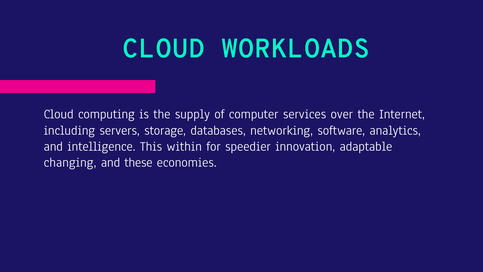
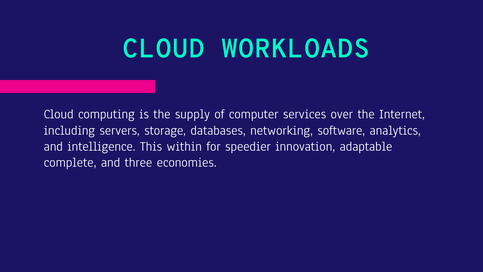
changing: changing -> complete (70, 162)
these: these -> three (138, 162)
